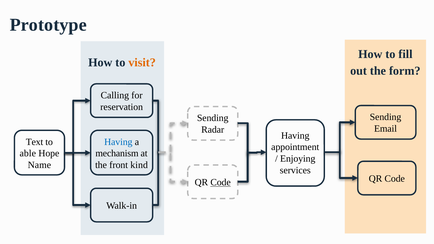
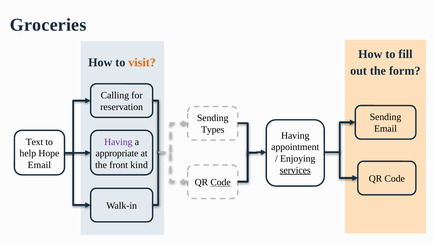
Prototype: Prototype -> Groceries (48, 25)
Radar: Radar -> Types (213, 130)
Having colour: blue -> purple (118, 142)
able: able -> help (28, 154)
mechanism: mechanism -> appropriate (117, 154)
Name: Name -> Email (39, 165)
services underline: none -> present (295, 170)
